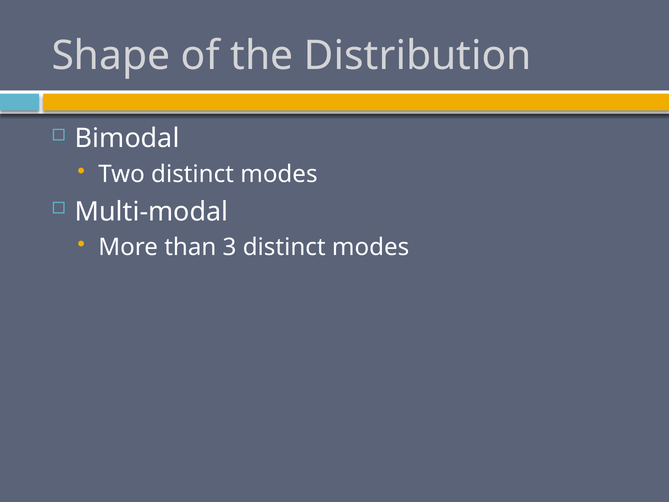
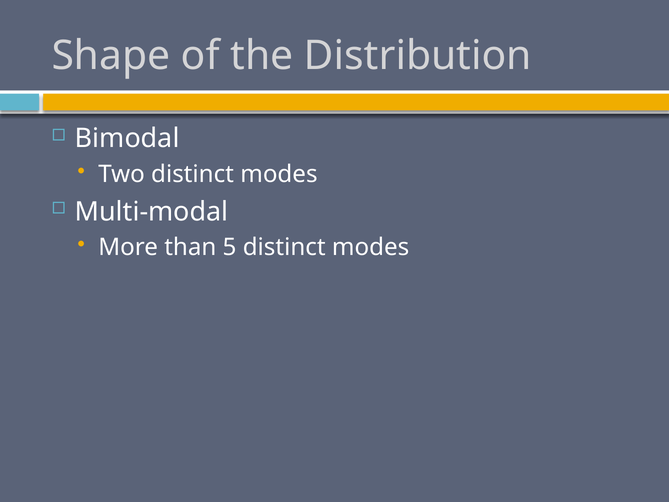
3: 3 -> 5 (230, 247)
